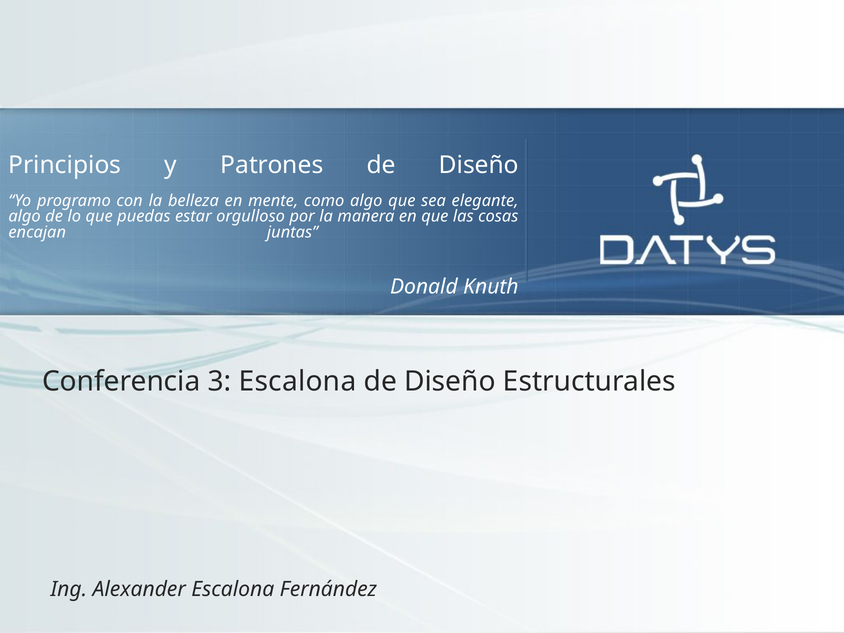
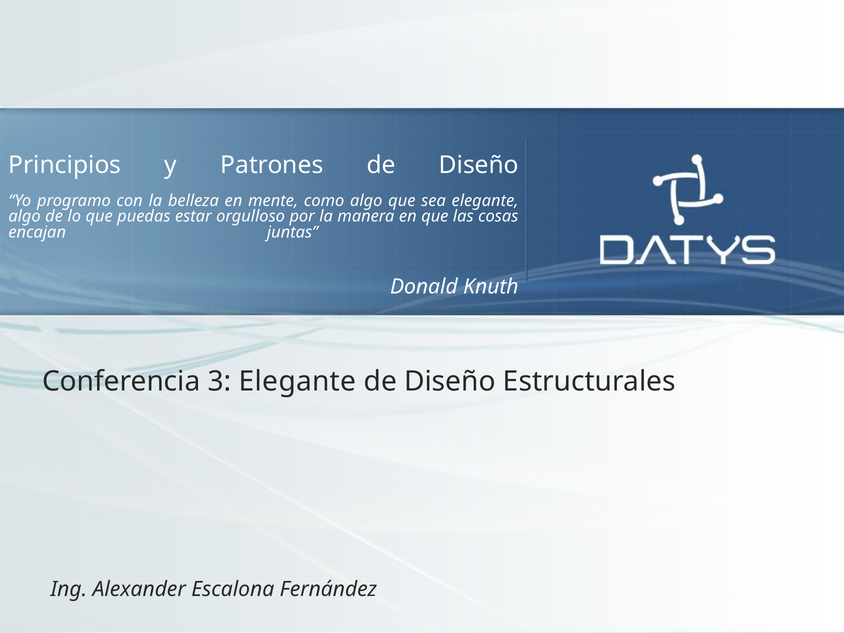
3 Escalona: Escalona -> Elegante (298, 382)
